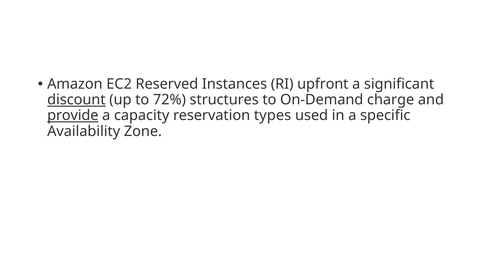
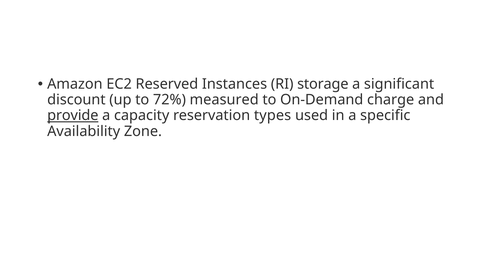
upfront: upfront -> storage (323, 84)
discount underline: present -> none (76, 100)
structures: structures -> measured (224, 100)
